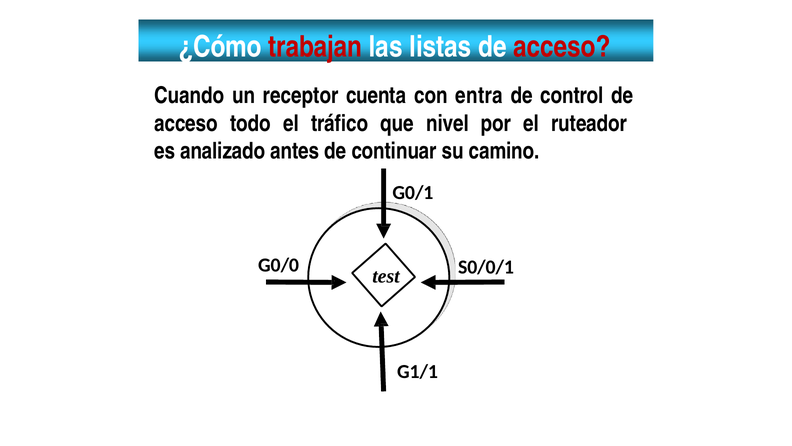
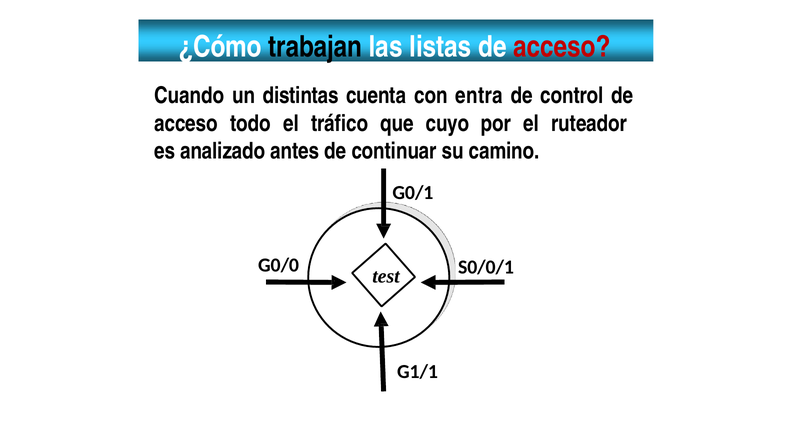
trabajan colour: red -> black (315, 47)
receptor: receptor -> distintas (301, 96)
nivel: nivel -> cuyo (448, 123)
